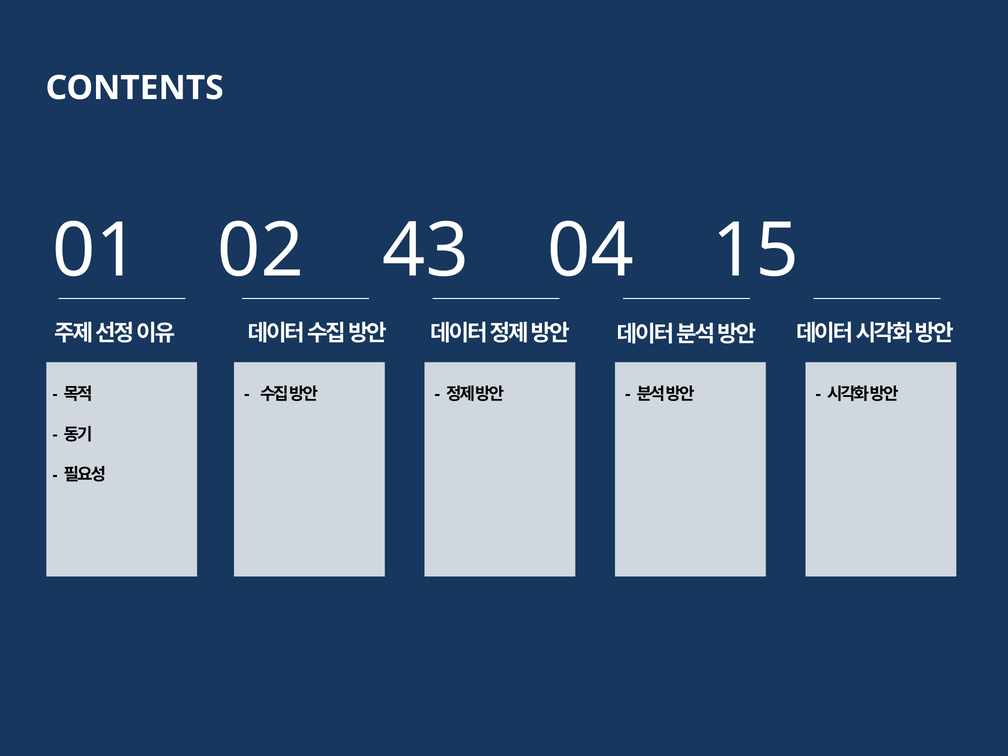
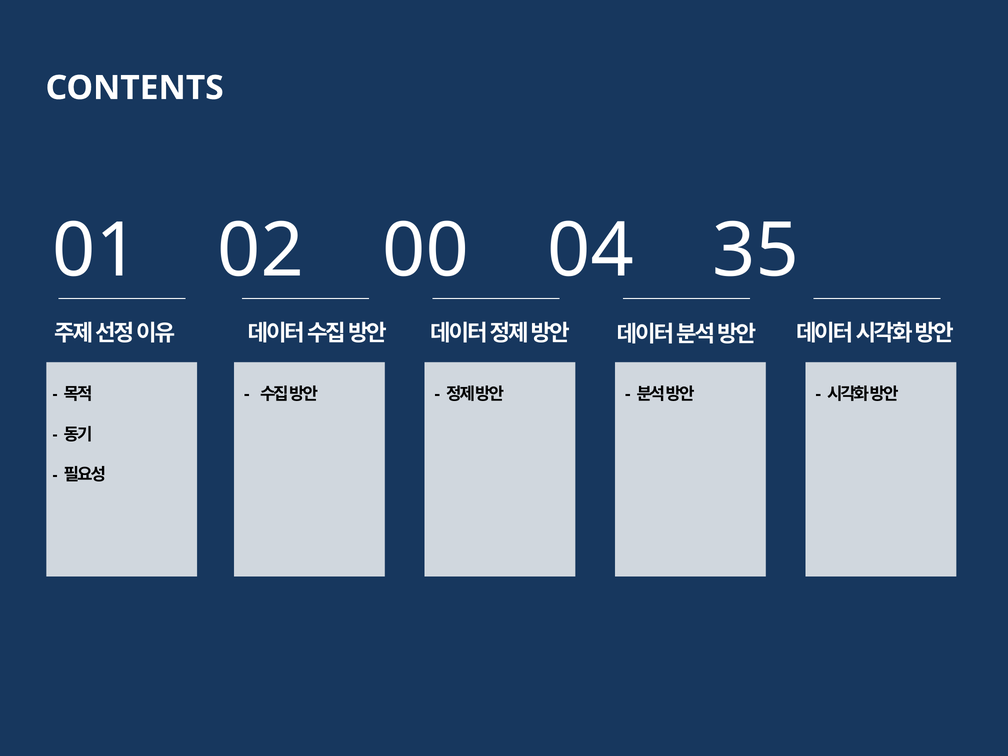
43: 43 -> 00 (426, 251)
15: 15 -> 35 (756, 251)
